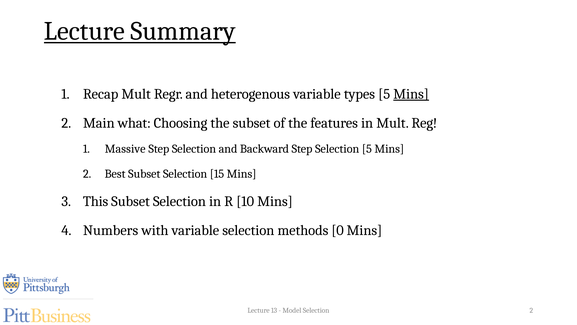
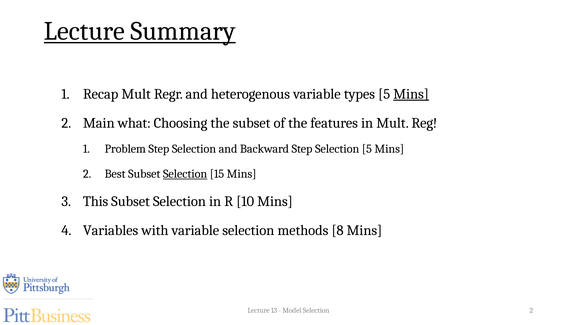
Massive: Massive -> Problem (125, 149)
Selection underline: none -> present (185, 173)
Numbers: Numbers -> Variables (111, 230)
0: 0 -> 8 (338, 230)
